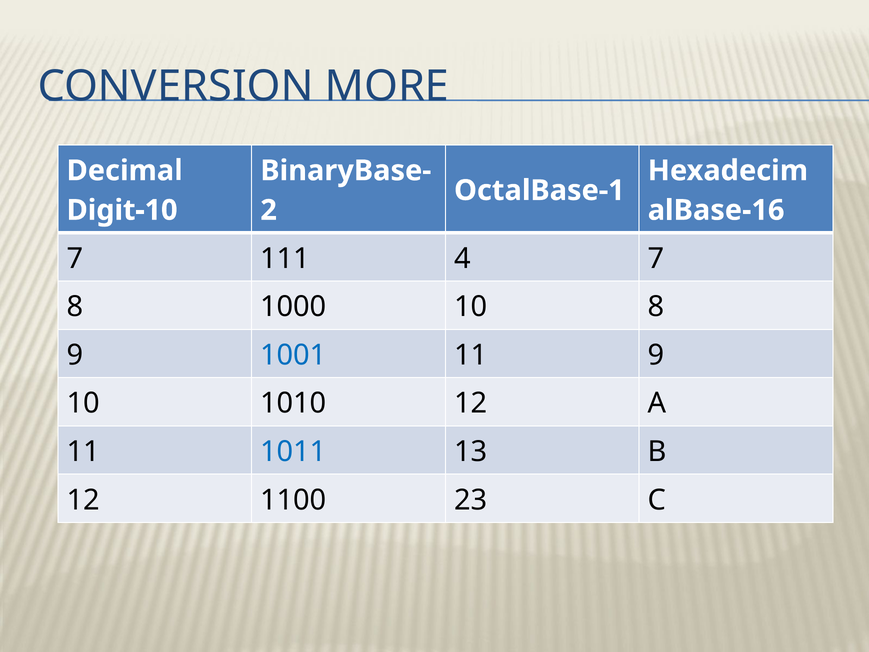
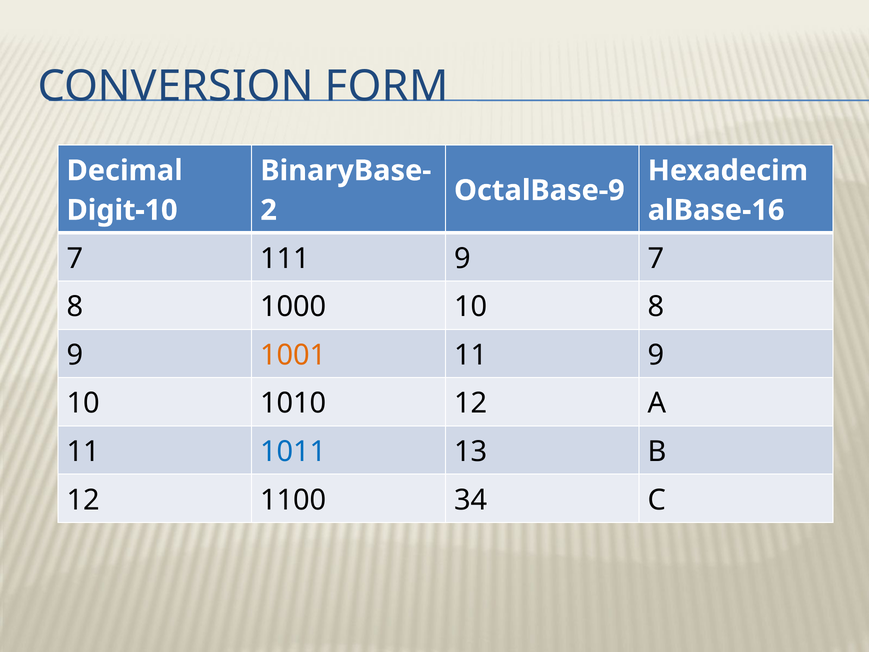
MORE: MORE -> FORM (387, 86)
OctalBase-1: OctalBase-1 -> OctalBase-9 (539, 190)
111 4: 4 -> 9 (462, 258)
1001 colour: blue -> orange (293, 355)
23: 23 -> 34 (471, 500)
